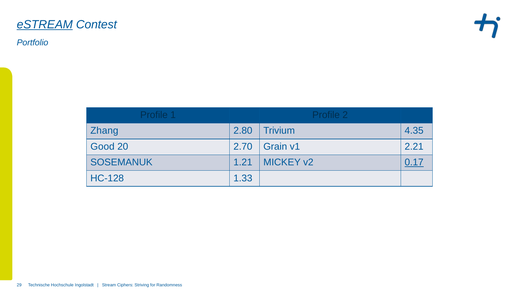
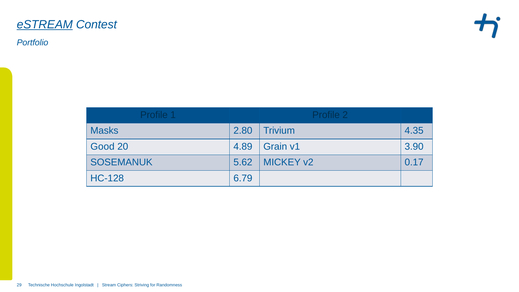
Zhang: Zhang -> Masks (104, 131)
2.70: 2.70 -> 4.89 (243, 147)
2.21: 2.21 -> 3.90 (414, 147)
1.21: 1.21 -> 5.62 (243, 162)
0.17 underline: present -> none (414, 162)
1.33: 1.33 -> 6.79 (243, 178)
